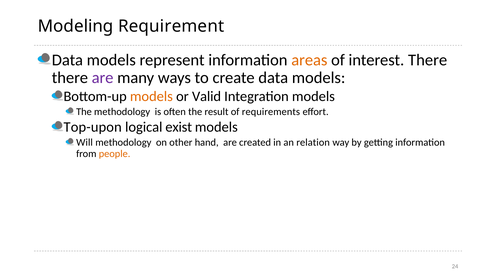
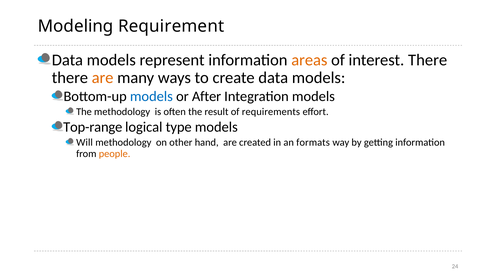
are colour: purple -> orange (103, 78)
models colour: orange -> blue (151, 96)
Valid: Valid -> After (207, 96)
Top-upon: Top-upon -> Top-range (93, 127)
exist: exist -> type (179, 127)
relation: relation -> formats (313, 142)
